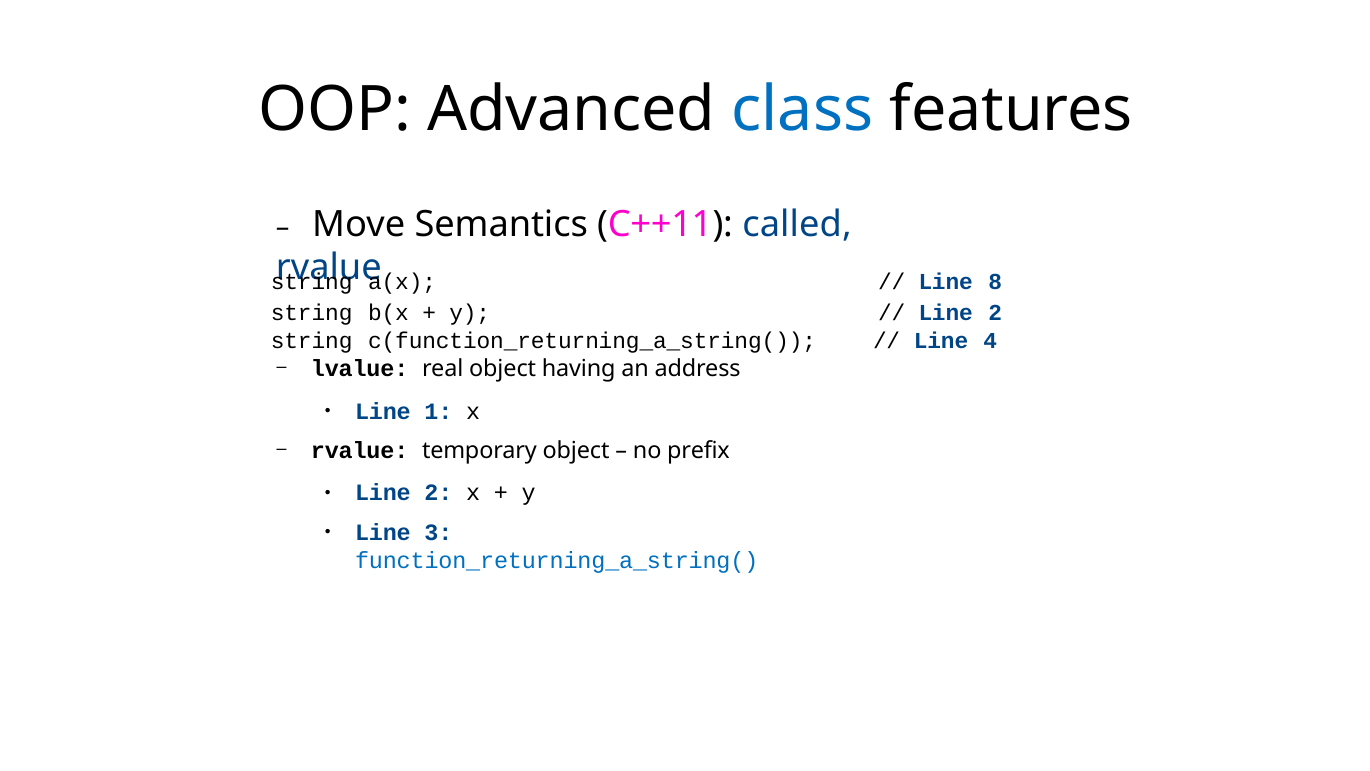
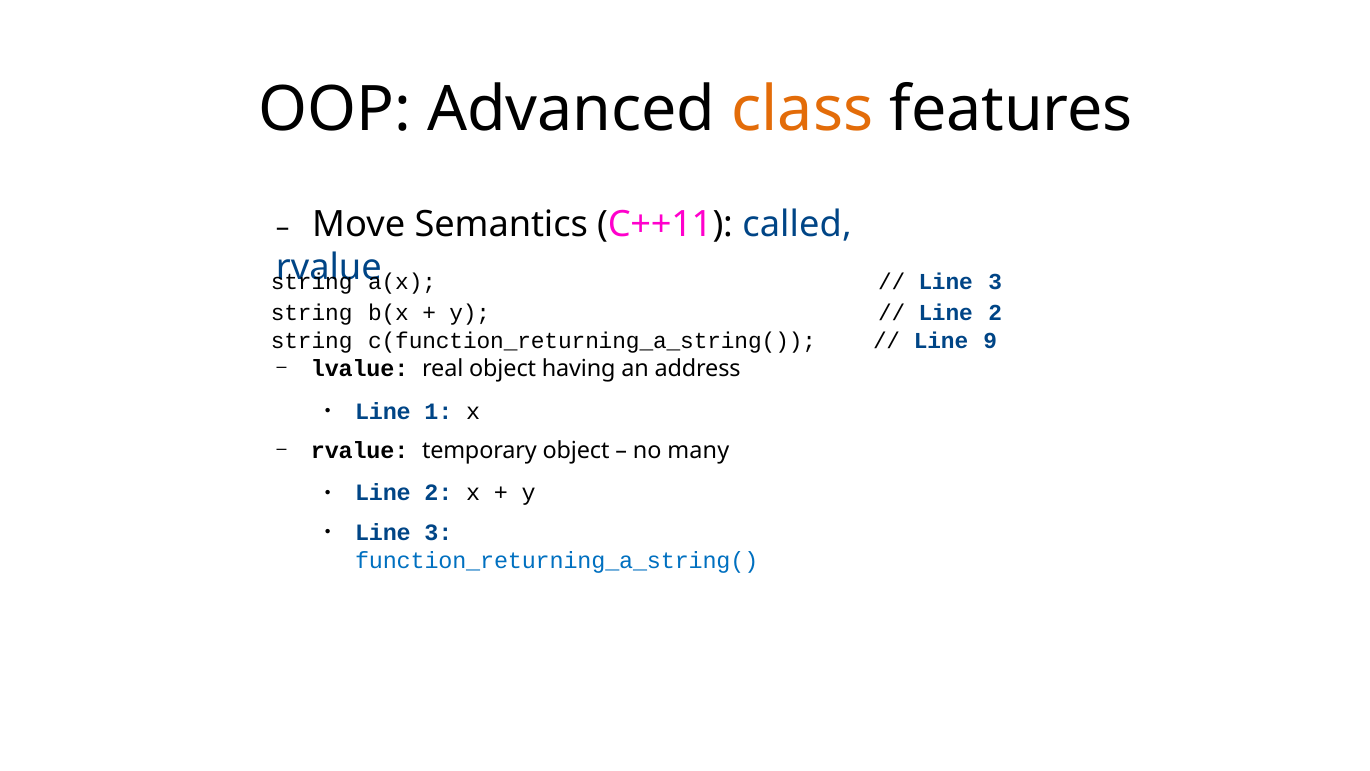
class colour: blue -> orange (802, 110)
8: 8 -> 3 (995, 282)
4: 4 -> 9 (990, 341)
prefix: prefix -> many (698, 450)
